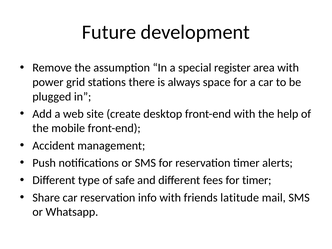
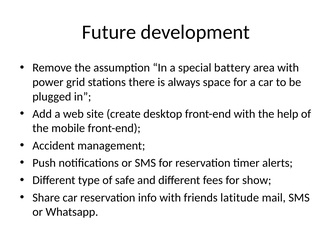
register: register -> battery (232, 68)
for timer: timer -> show (257, 180)
